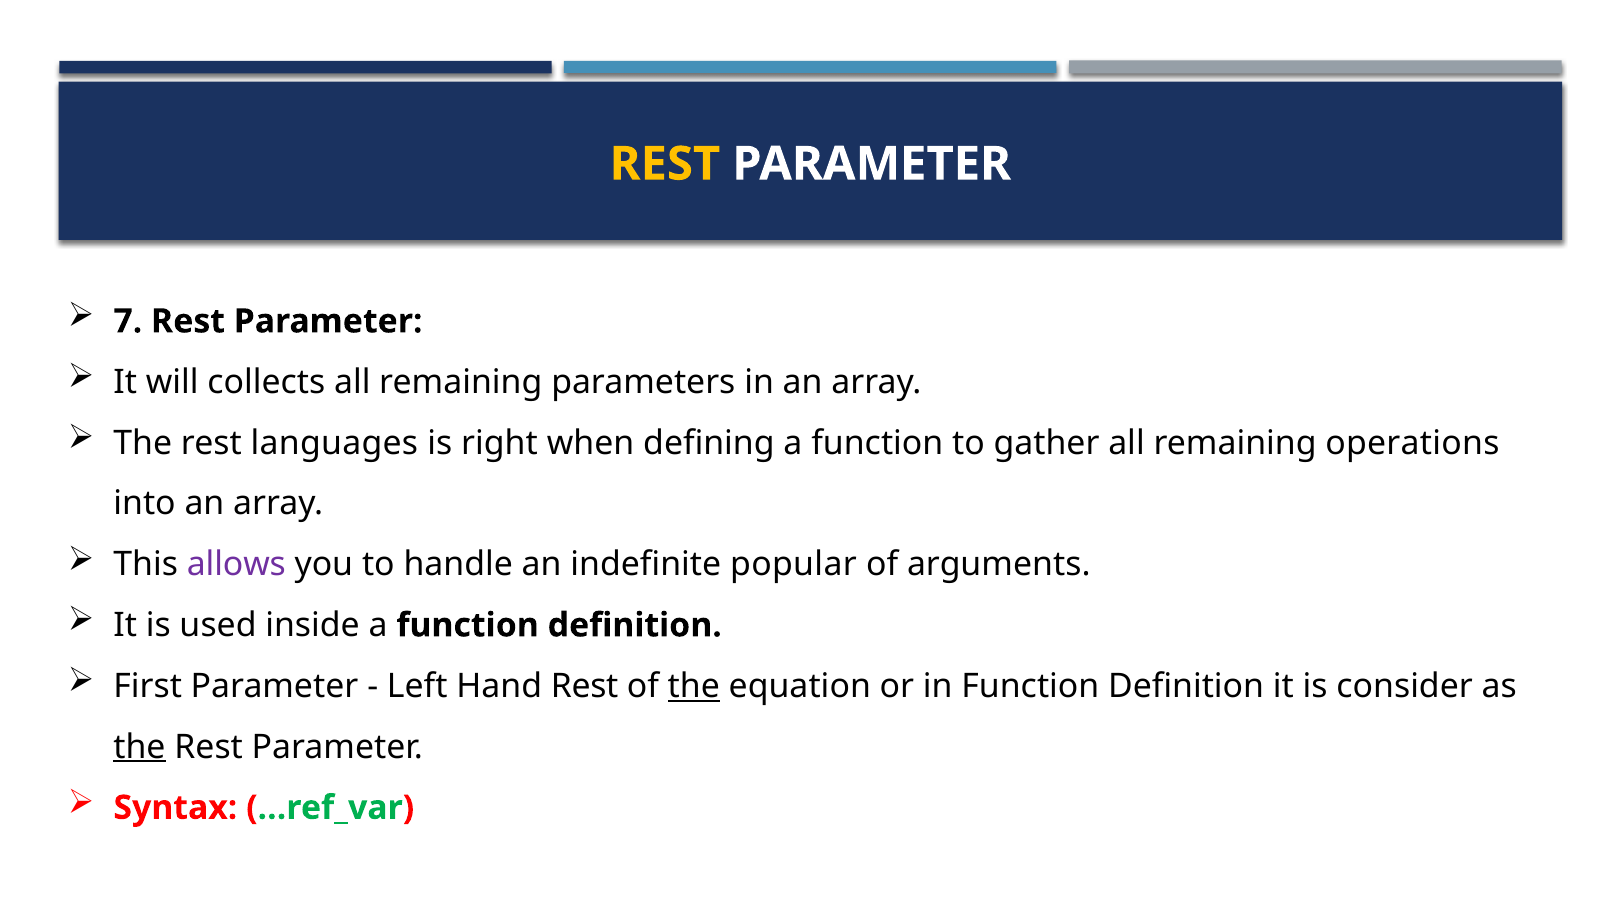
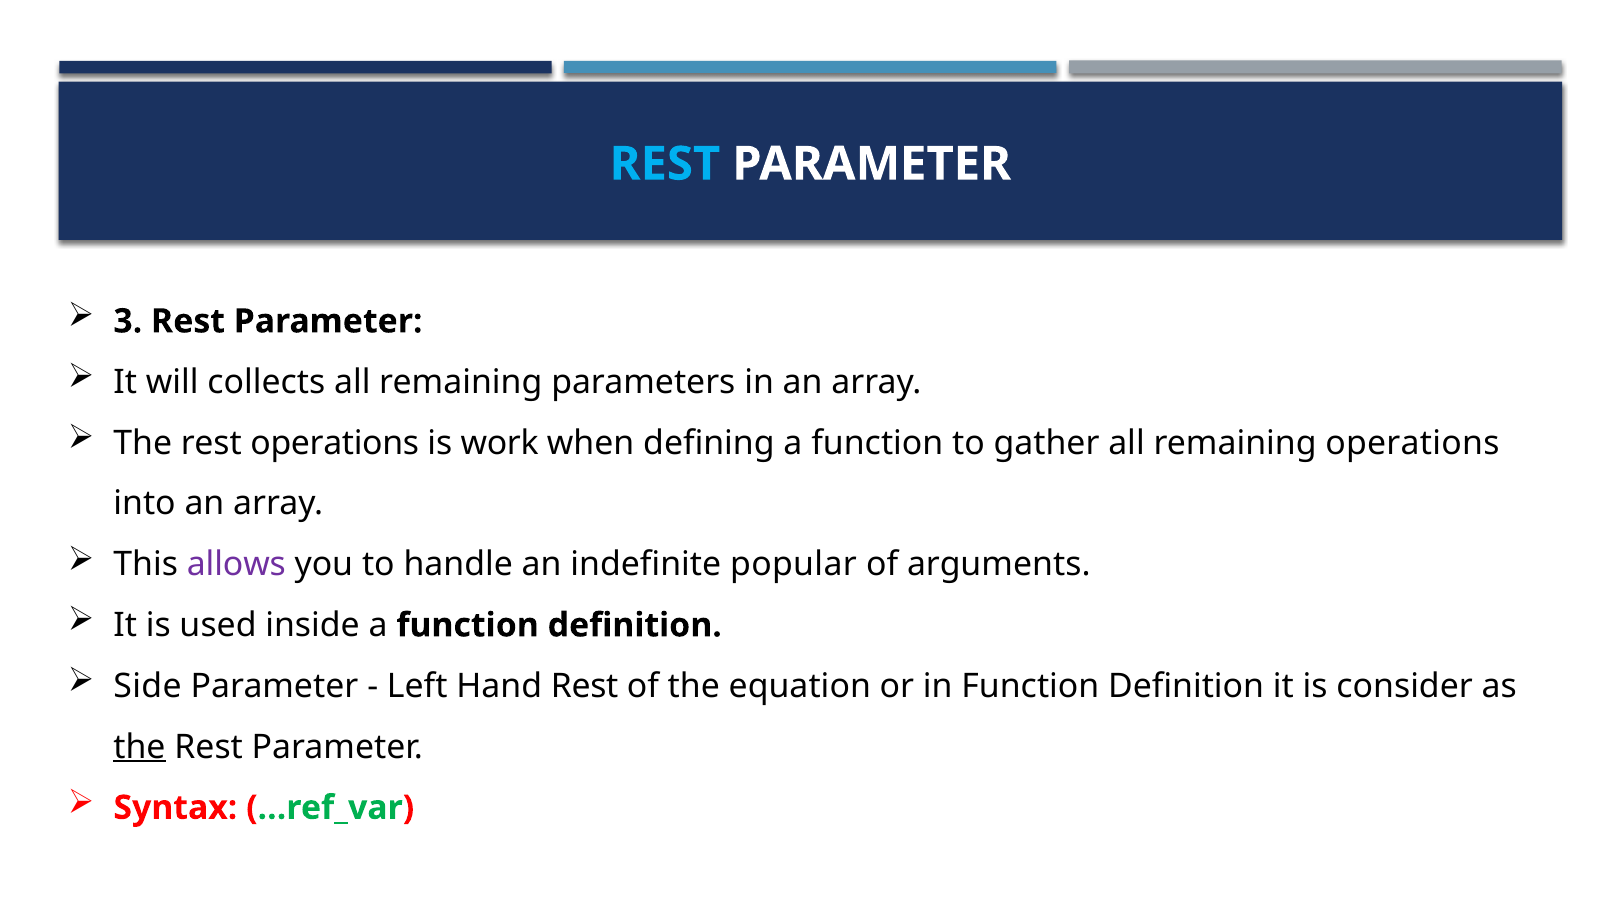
REST colour: yellow -> light blue (665, 164)
7: 7 -> 3 (128, 321)
rest languages: languages -> operations (335, 443)
right: right -> work (500, 443)
First: First -> Side (148, 686)
the underline: present -> none (694, 686)
